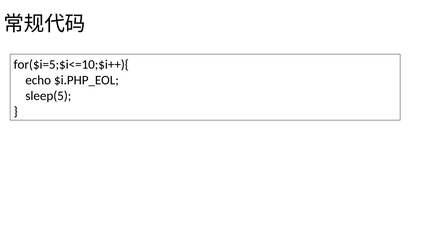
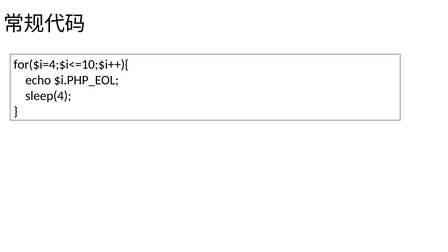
for($i=5;$i<=10;$i++){: for($i=5;$i<=10;$i++){ -> for($i=4;$i<=10;$i++){ (71, 65)
sleep(5: sleep(5 -> sleep(4 (48, 96)
